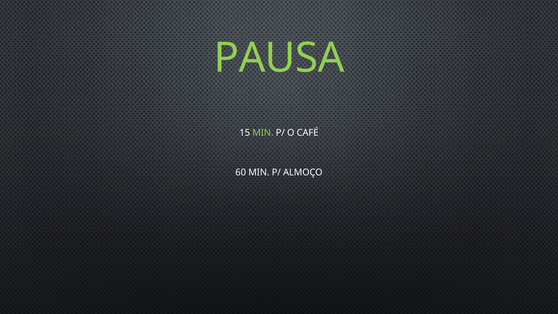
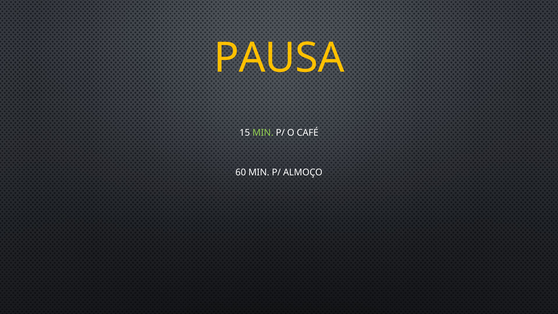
PAUSA colour: light green -> yellow (279, 58)
